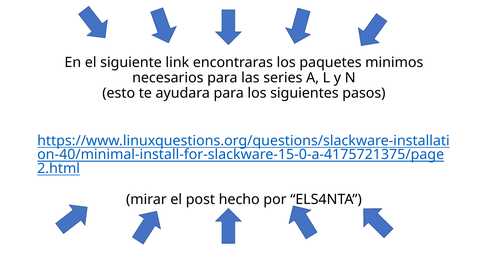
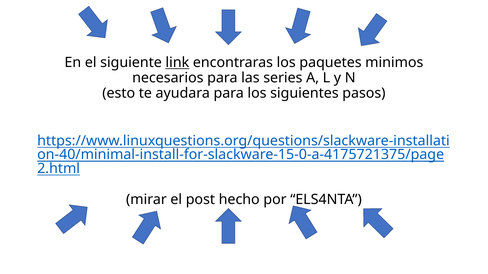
link underline: none -> present (177, 63)
